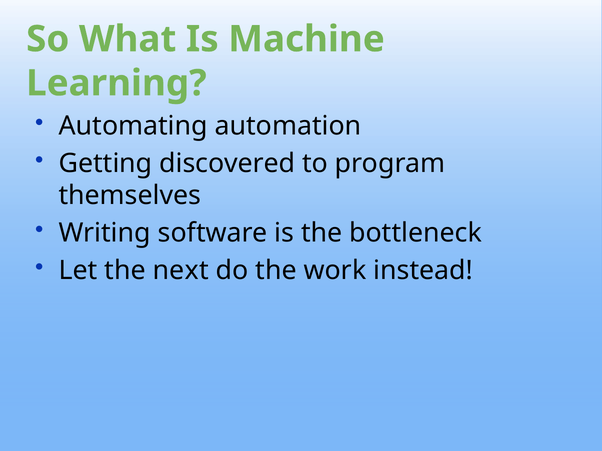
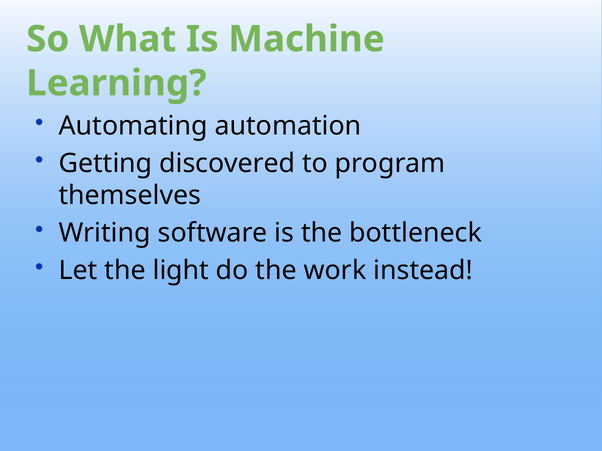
next: next -> light (181, 271)
